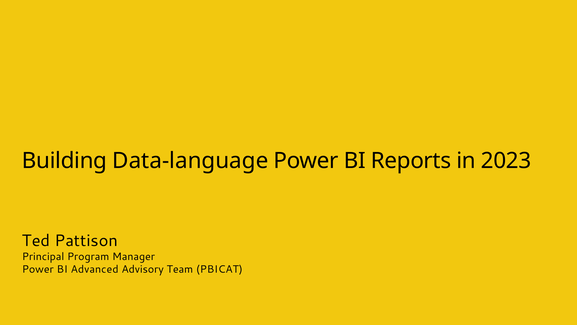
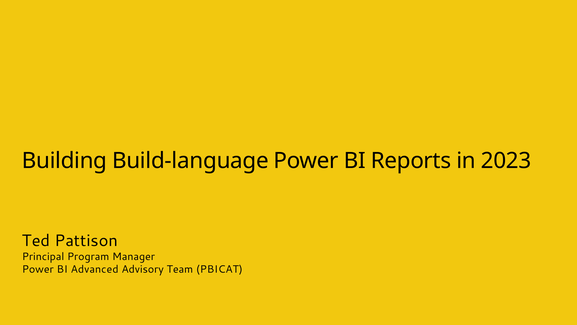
Data-language: Data-language -> Build-language (190, 160)
